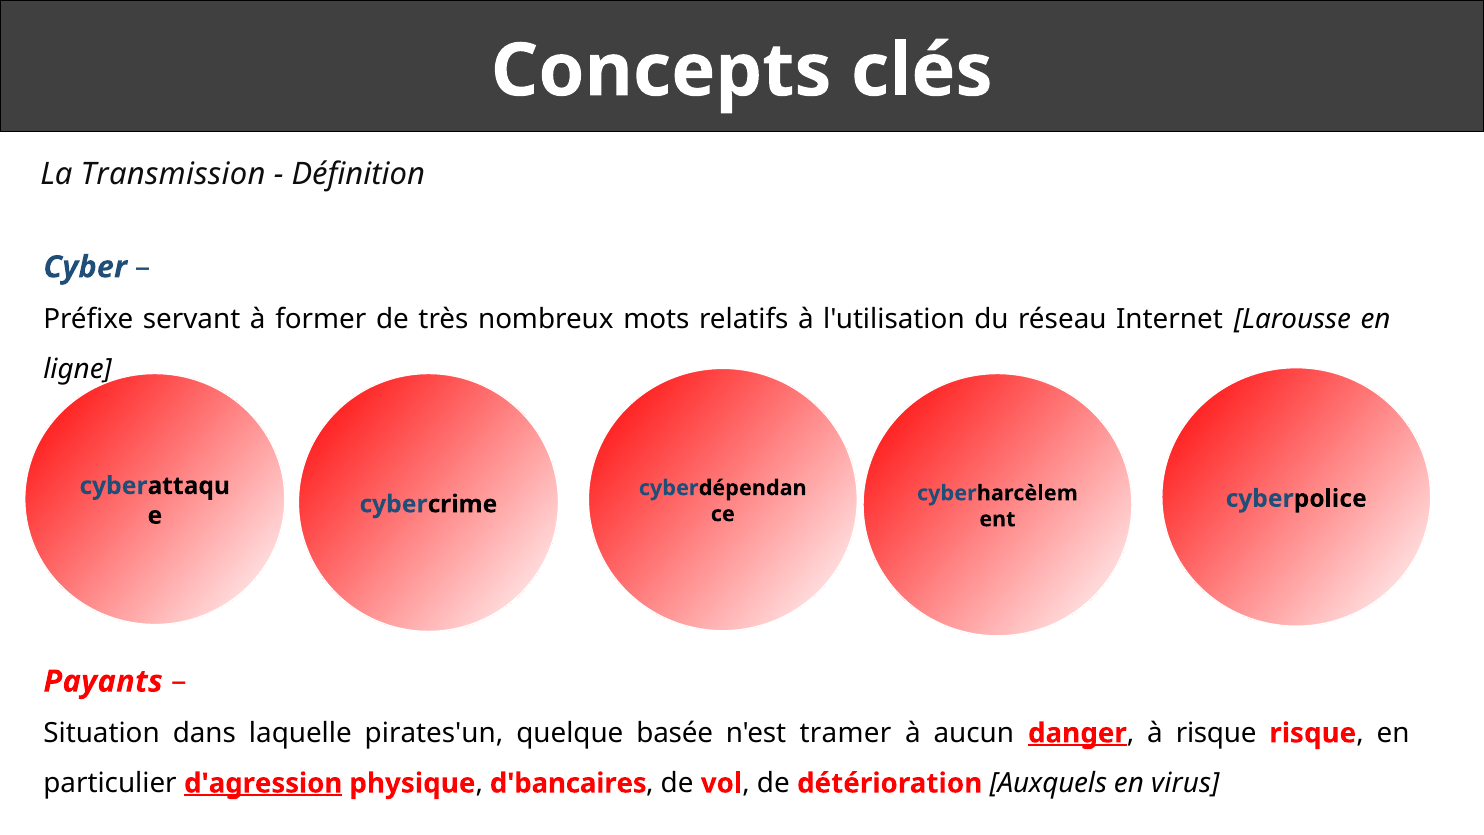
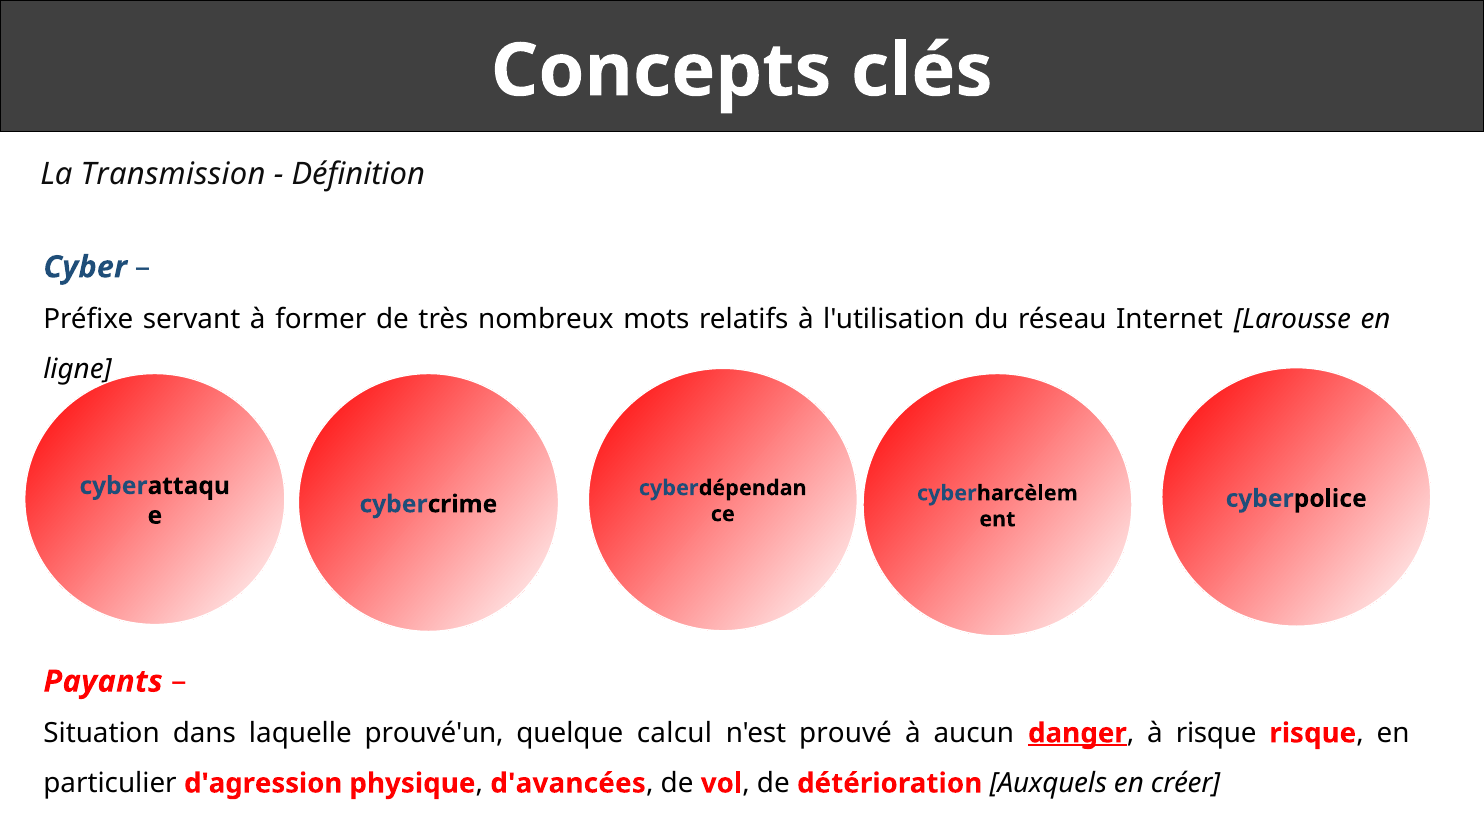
pirates'un: pirates'un -> prouvé'un (434, 733)
basée: basée -> calcul (674, 733)
tramer: tramer -> prouvé (846, 733)
d'agression underline: present -> none (263, 783)
d'bancaires: d'bancaires -> d'avancées (568, 783)
virus: virus -> créer (1186, 783)
